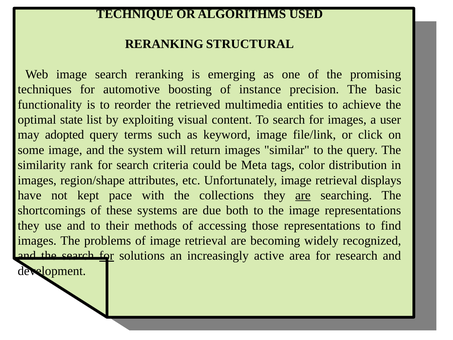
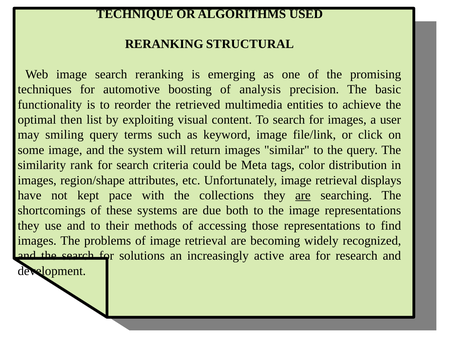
instance: instance -> analysis (260, 89)
state: state -> then (71, 120)
adopted: adopted -> smiling (64, 135)
for underline: present -> none (107, 256)
